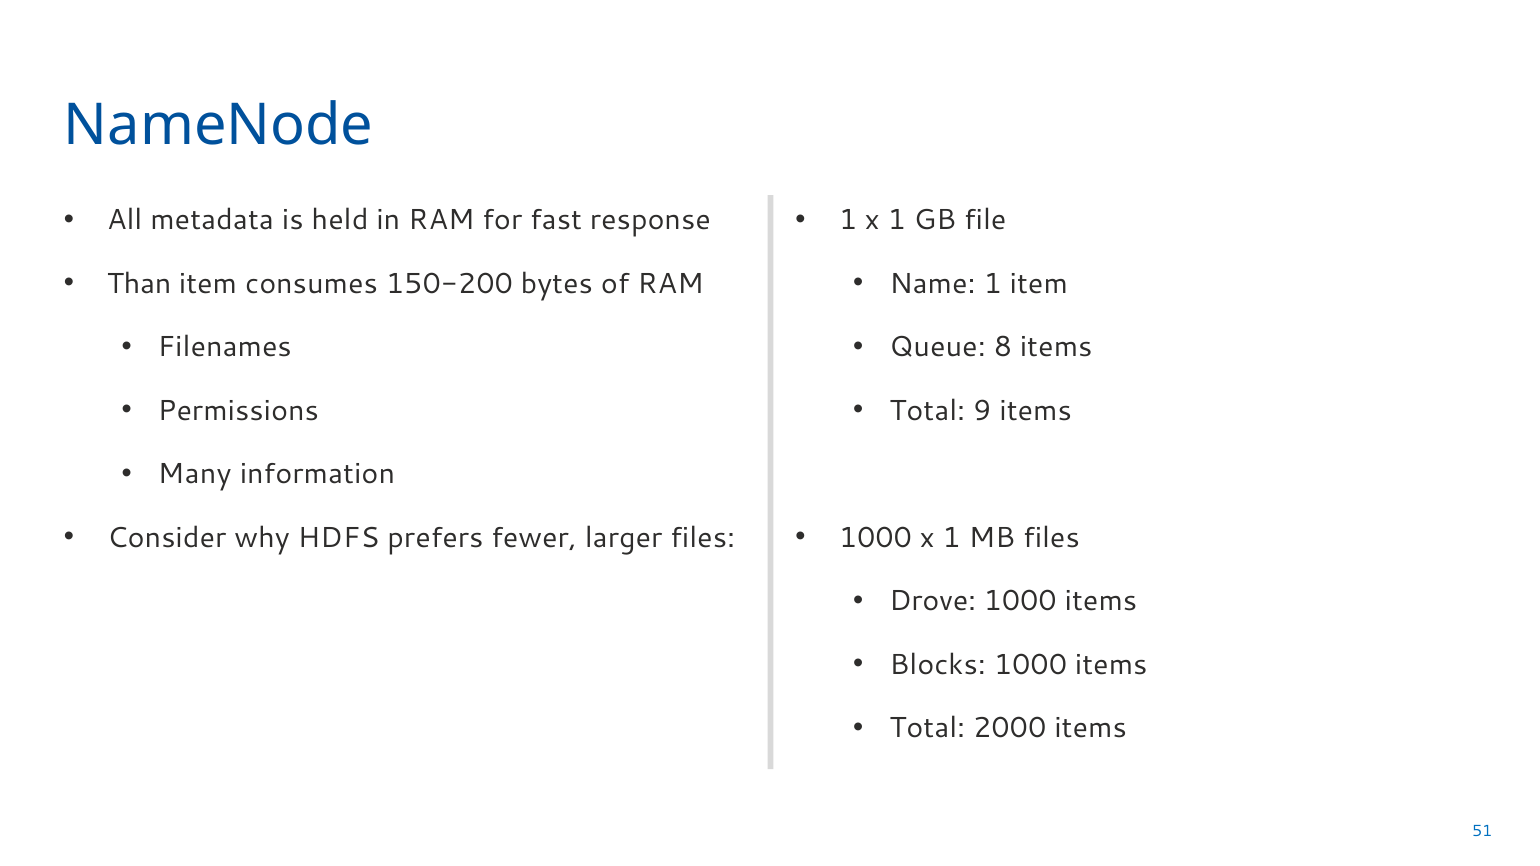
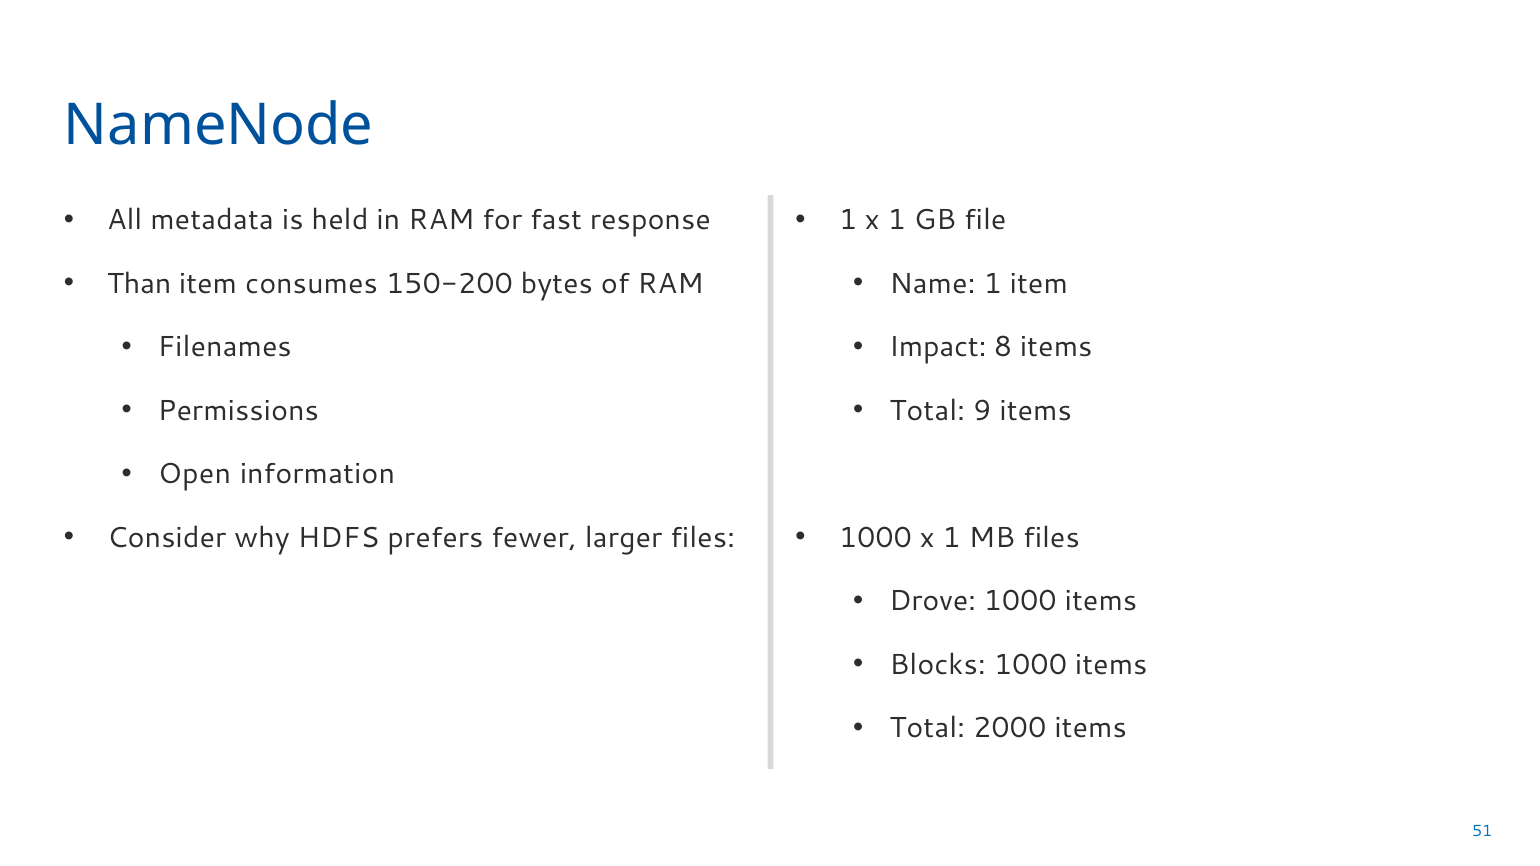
Queue: Queue -> Impact (938, 347)
Many: Many -> Open (195, 474)
